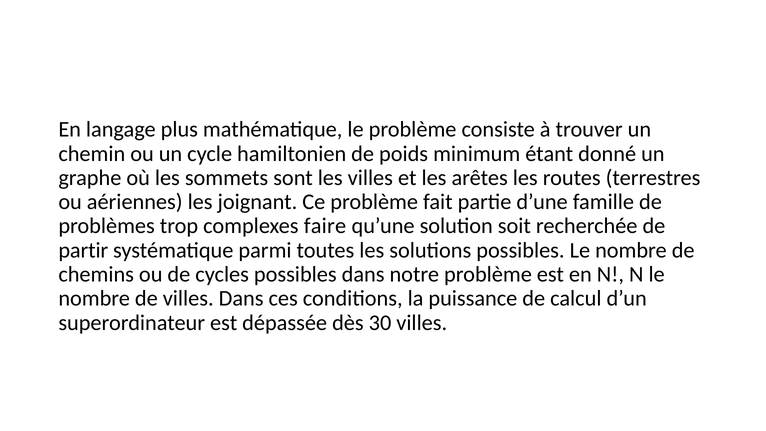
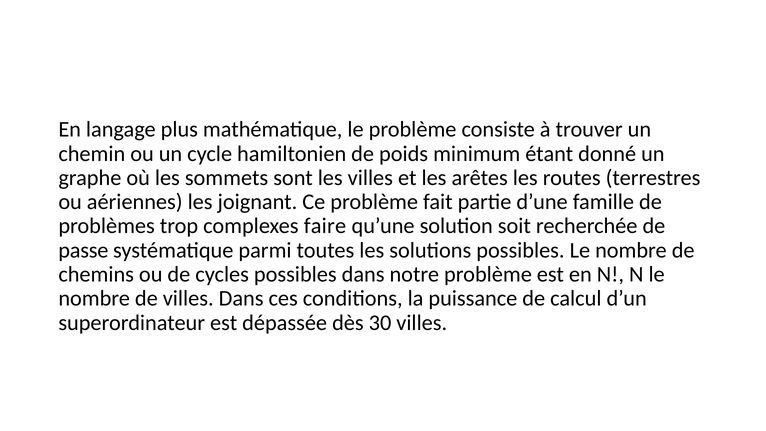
partir: partir -> passe (83, 250)
